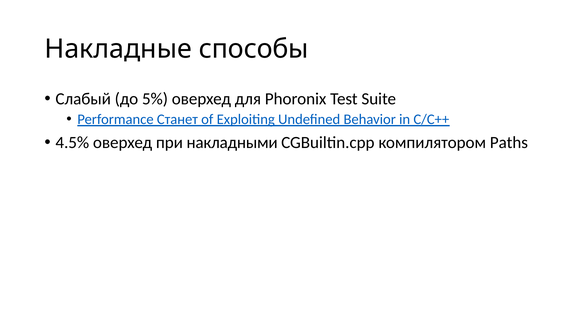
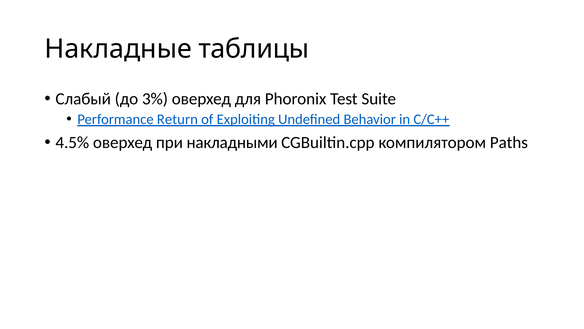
способы: способы -> таблицы (254, 49)
5%: 5% -> 3% (155, 99)
Станет: Станет -> Return (177, 119)
